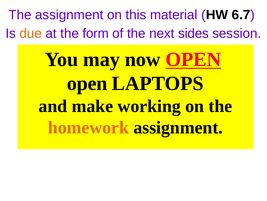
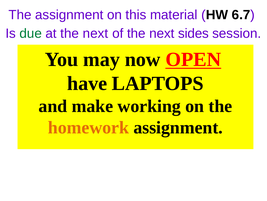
due colour: orange -> green (31, 33)
at the form: form -> next (95, 33)
open: open -> have (87, 83)
